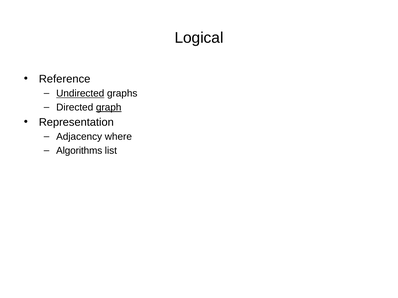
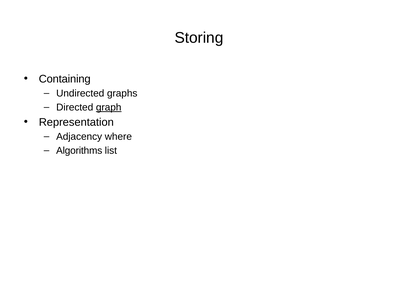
Logical: Logical -> Storing (199, 38)
Reference: Reference -> Containing (65, 79)
Undirected underline: present -> none (80, 94)
